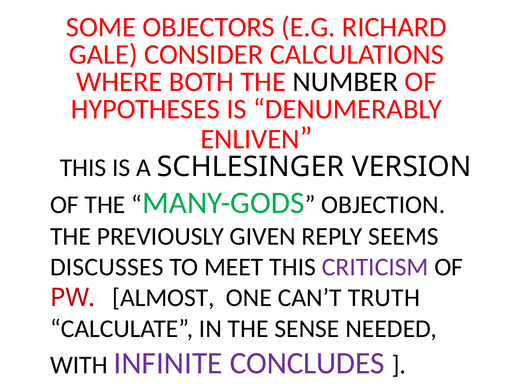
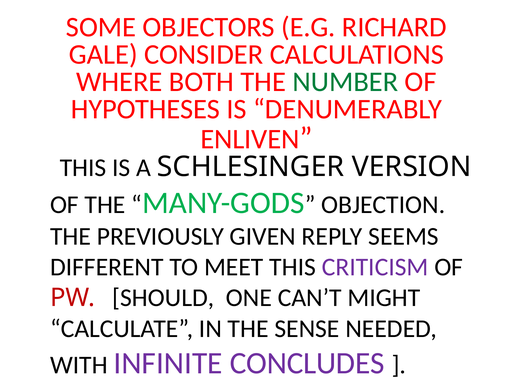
NUMBER colour: black -> green (345, 82)
DISCUSSES: DISCUSSES -> DIFFERENT (107, 268)
ALMOST: ALMOST -> SHOULD (163, 298)
TRUTH: TRUTH -> MIGHT (384, 298)
